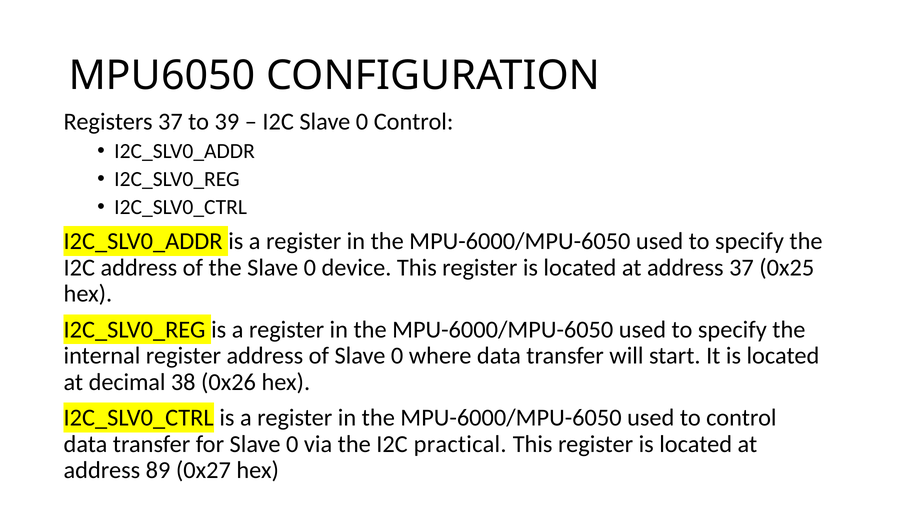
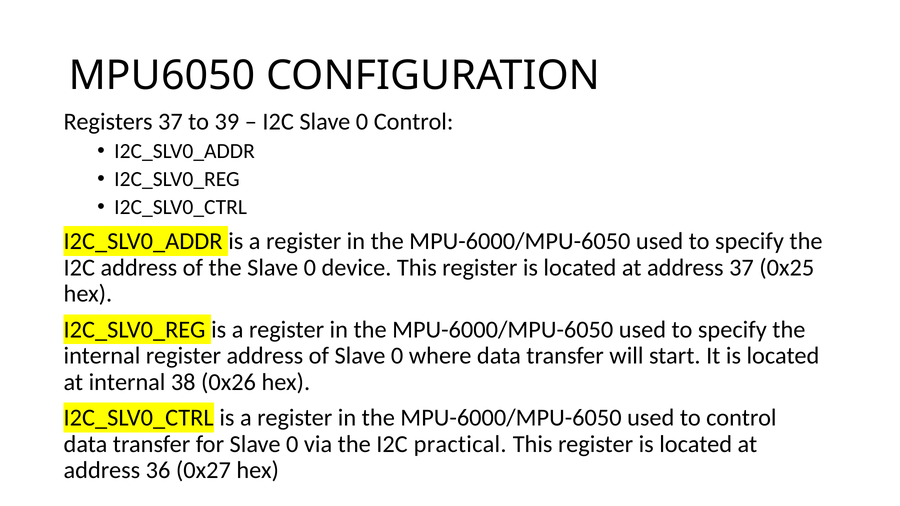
at decimal: decimal -> internal (127, 382)
89: 89 -> 36 (158, 471)
